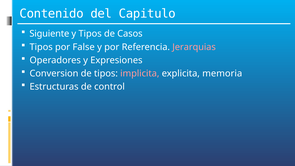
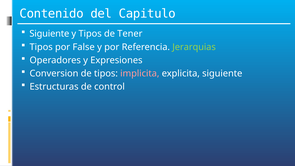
Casos: Casos -> Tener (130, 34)
Jerarquias colour: pink -> light green (194, 47)
explicita memoria: memoria -> siguiente (222, 73)
